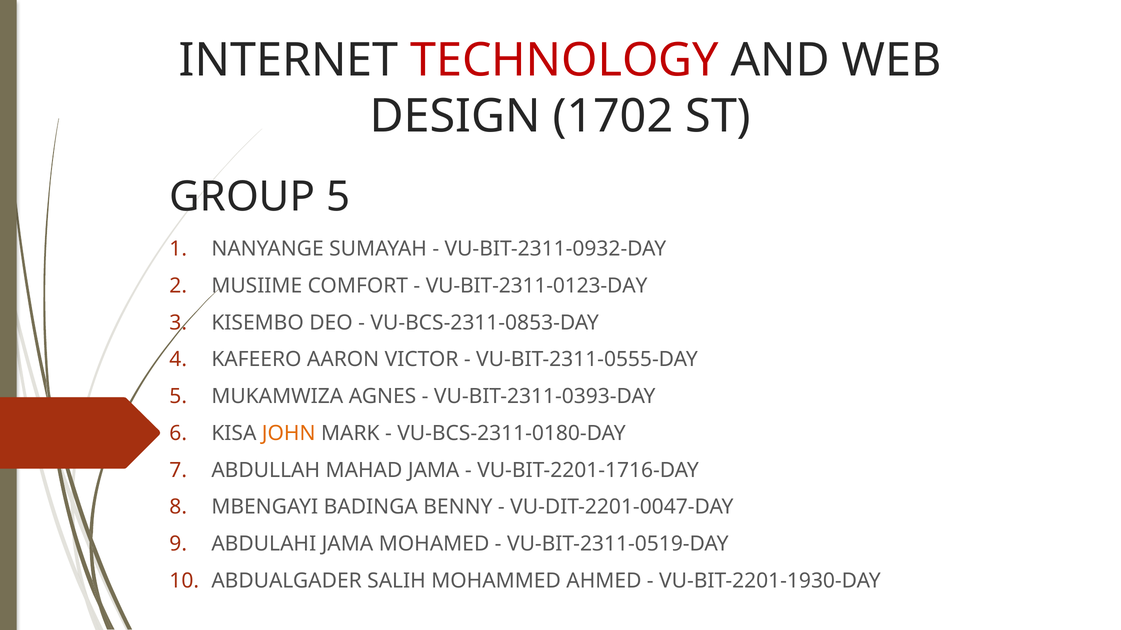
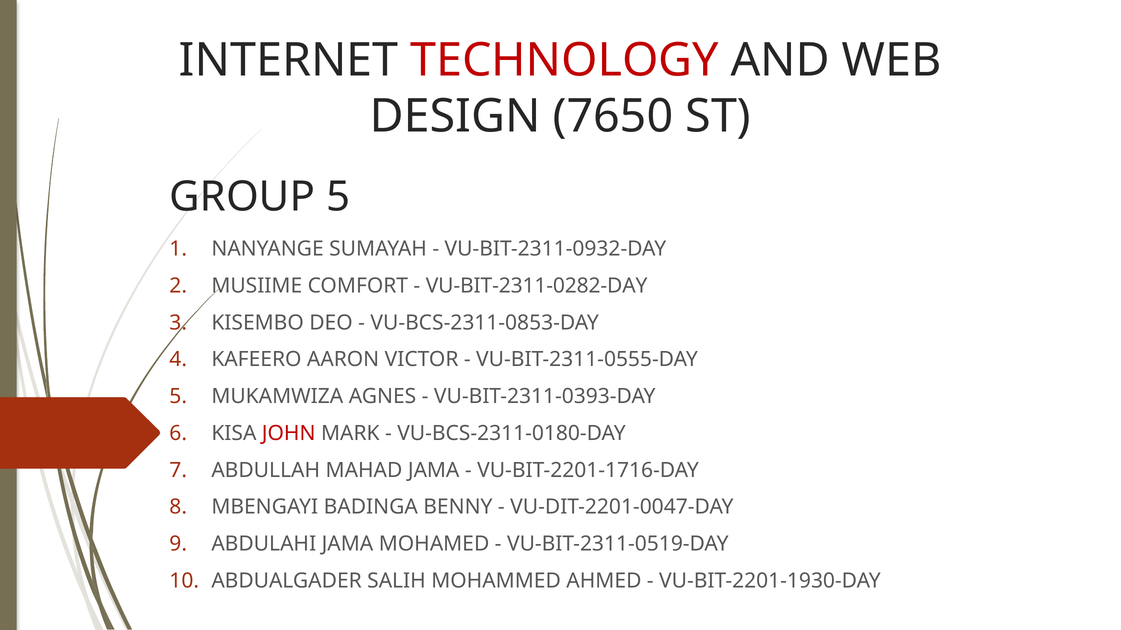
1702: 1702 -> 7650 (613, 117)
VU-BIT-2311-0123-DAY: VU-BIT-2311-0123-DAY -> VU-BIT-2311-0282-DAY (537, 286)
JOHN colour: orange -> red (289, 434)
